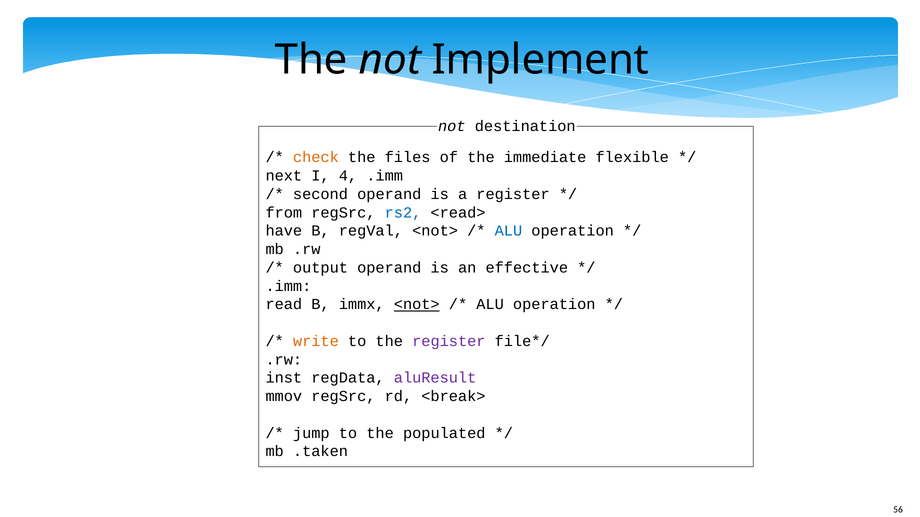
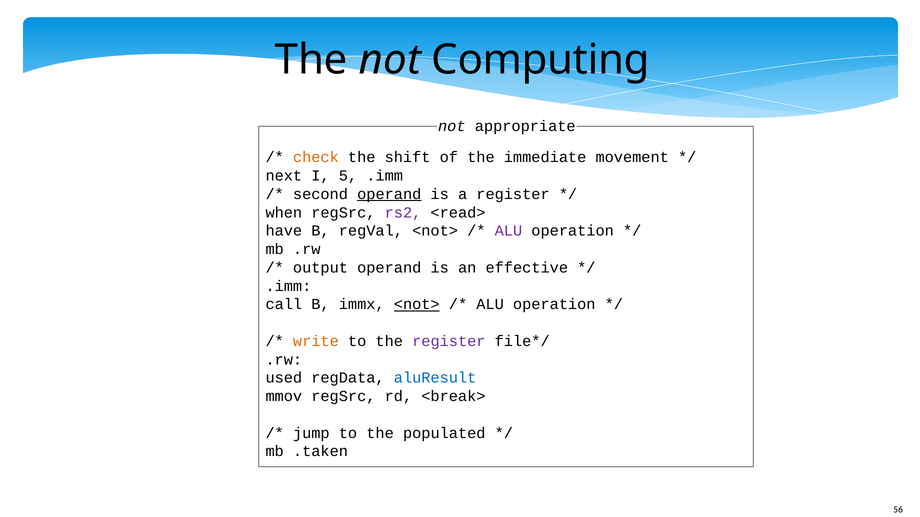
Implement: Implement -> Computing (541, 60)
destination: destination -> appropriate (525, 126)
files: files -> shift (408, 158)
flexible: flexible -> movement (632, 158)
4: 4 -> 5 (348, 176)
operand underline: none -> present (389, 194)
from: from -> when (284, 213)
rs2 colour: blue -> purple (403, 213)
ALU colour: blue -> purple (508, 231)
read: read -> call (284, 305)
inst: inst -> used (284, 378)
aluResult colour: purple -> blue (435, 378)
